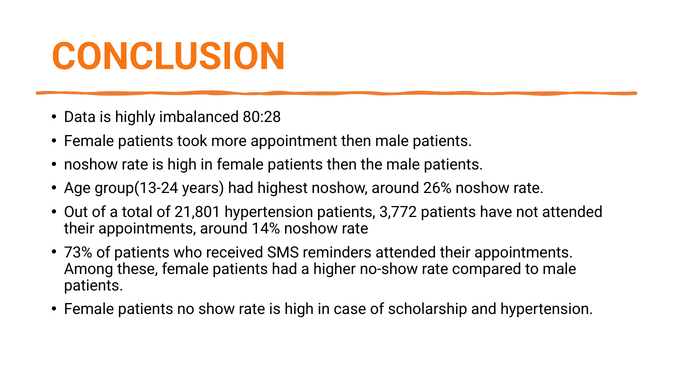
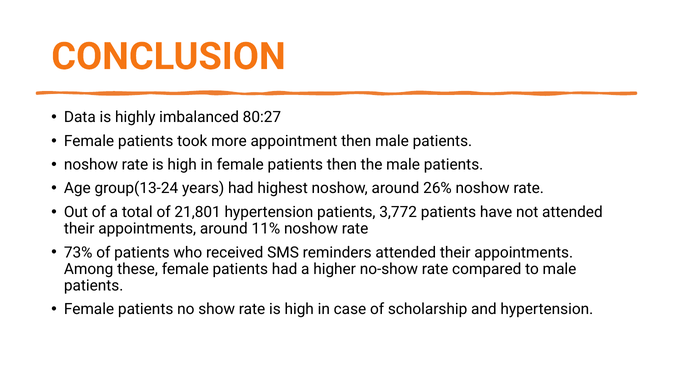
80:28: 80:28 -> 80:27 (262, 117)
14%: 14% -> 11% (266, 228)
